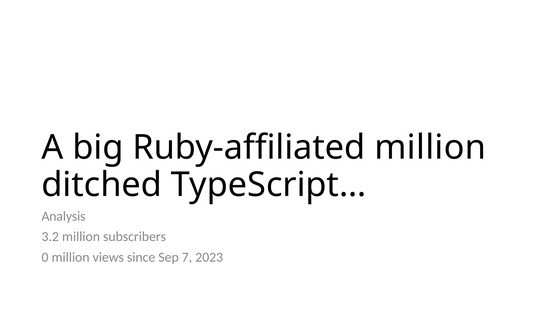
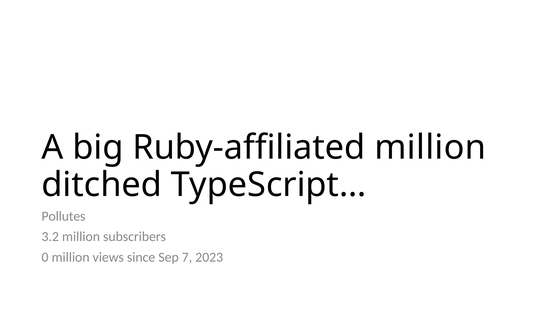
Analysis: Analysis -> Pollutes (64, 216)
